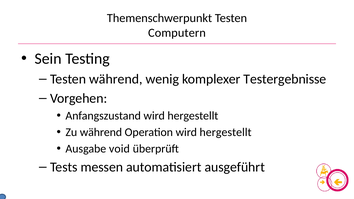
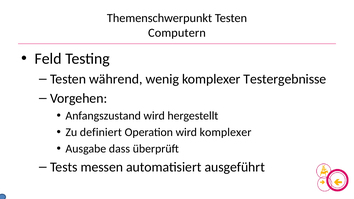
Sein: Sein -> Feld (48, 59)
Zu während: während -> definiert (101, 132)
Operation wird hergestellt: hergestellt -> komplexer (226, 132)
void: void -> dass (119, 149)
